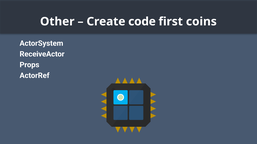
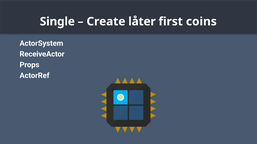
Other: Other -> Single (57, 22)
code: code -> låter (142, 22)
